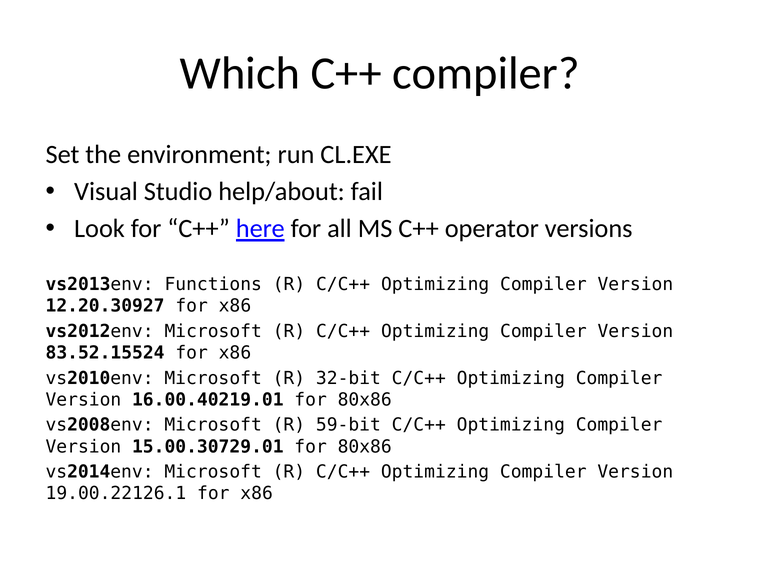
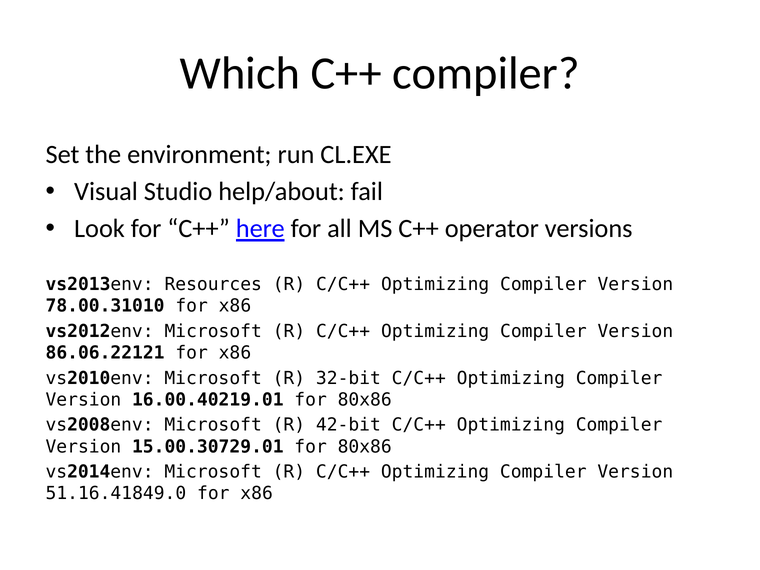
Functions: Functions -> Resources (213, 284)
12.20.30927: 12.20.30927 -> 78.00.31010 (105, 306)
83.52.15524: 83.52.15524 -> 86.06.22121 (105, 353)
59-bit: 59-bit -> 42-bit (348, 425)
19.00.22126.1: 19.00.22126.1 -> 51.16.41849.0 (116, 493)
